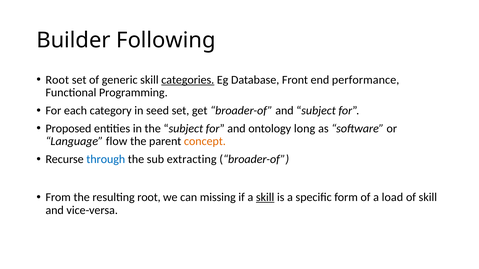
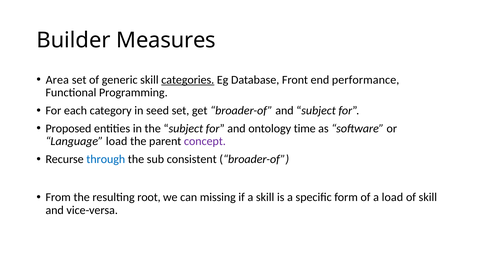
Following: Following -> Measures (166, 40)
Root: Root -> Area (57, 80)
long: long -> time (305, 129)
Language flow: flow -> load (117, 142)
concept colour: orange -> purple (205, 142)
extracting: extracting -> consistent (192, 160)
skill underline: present -> none (265, 198)
